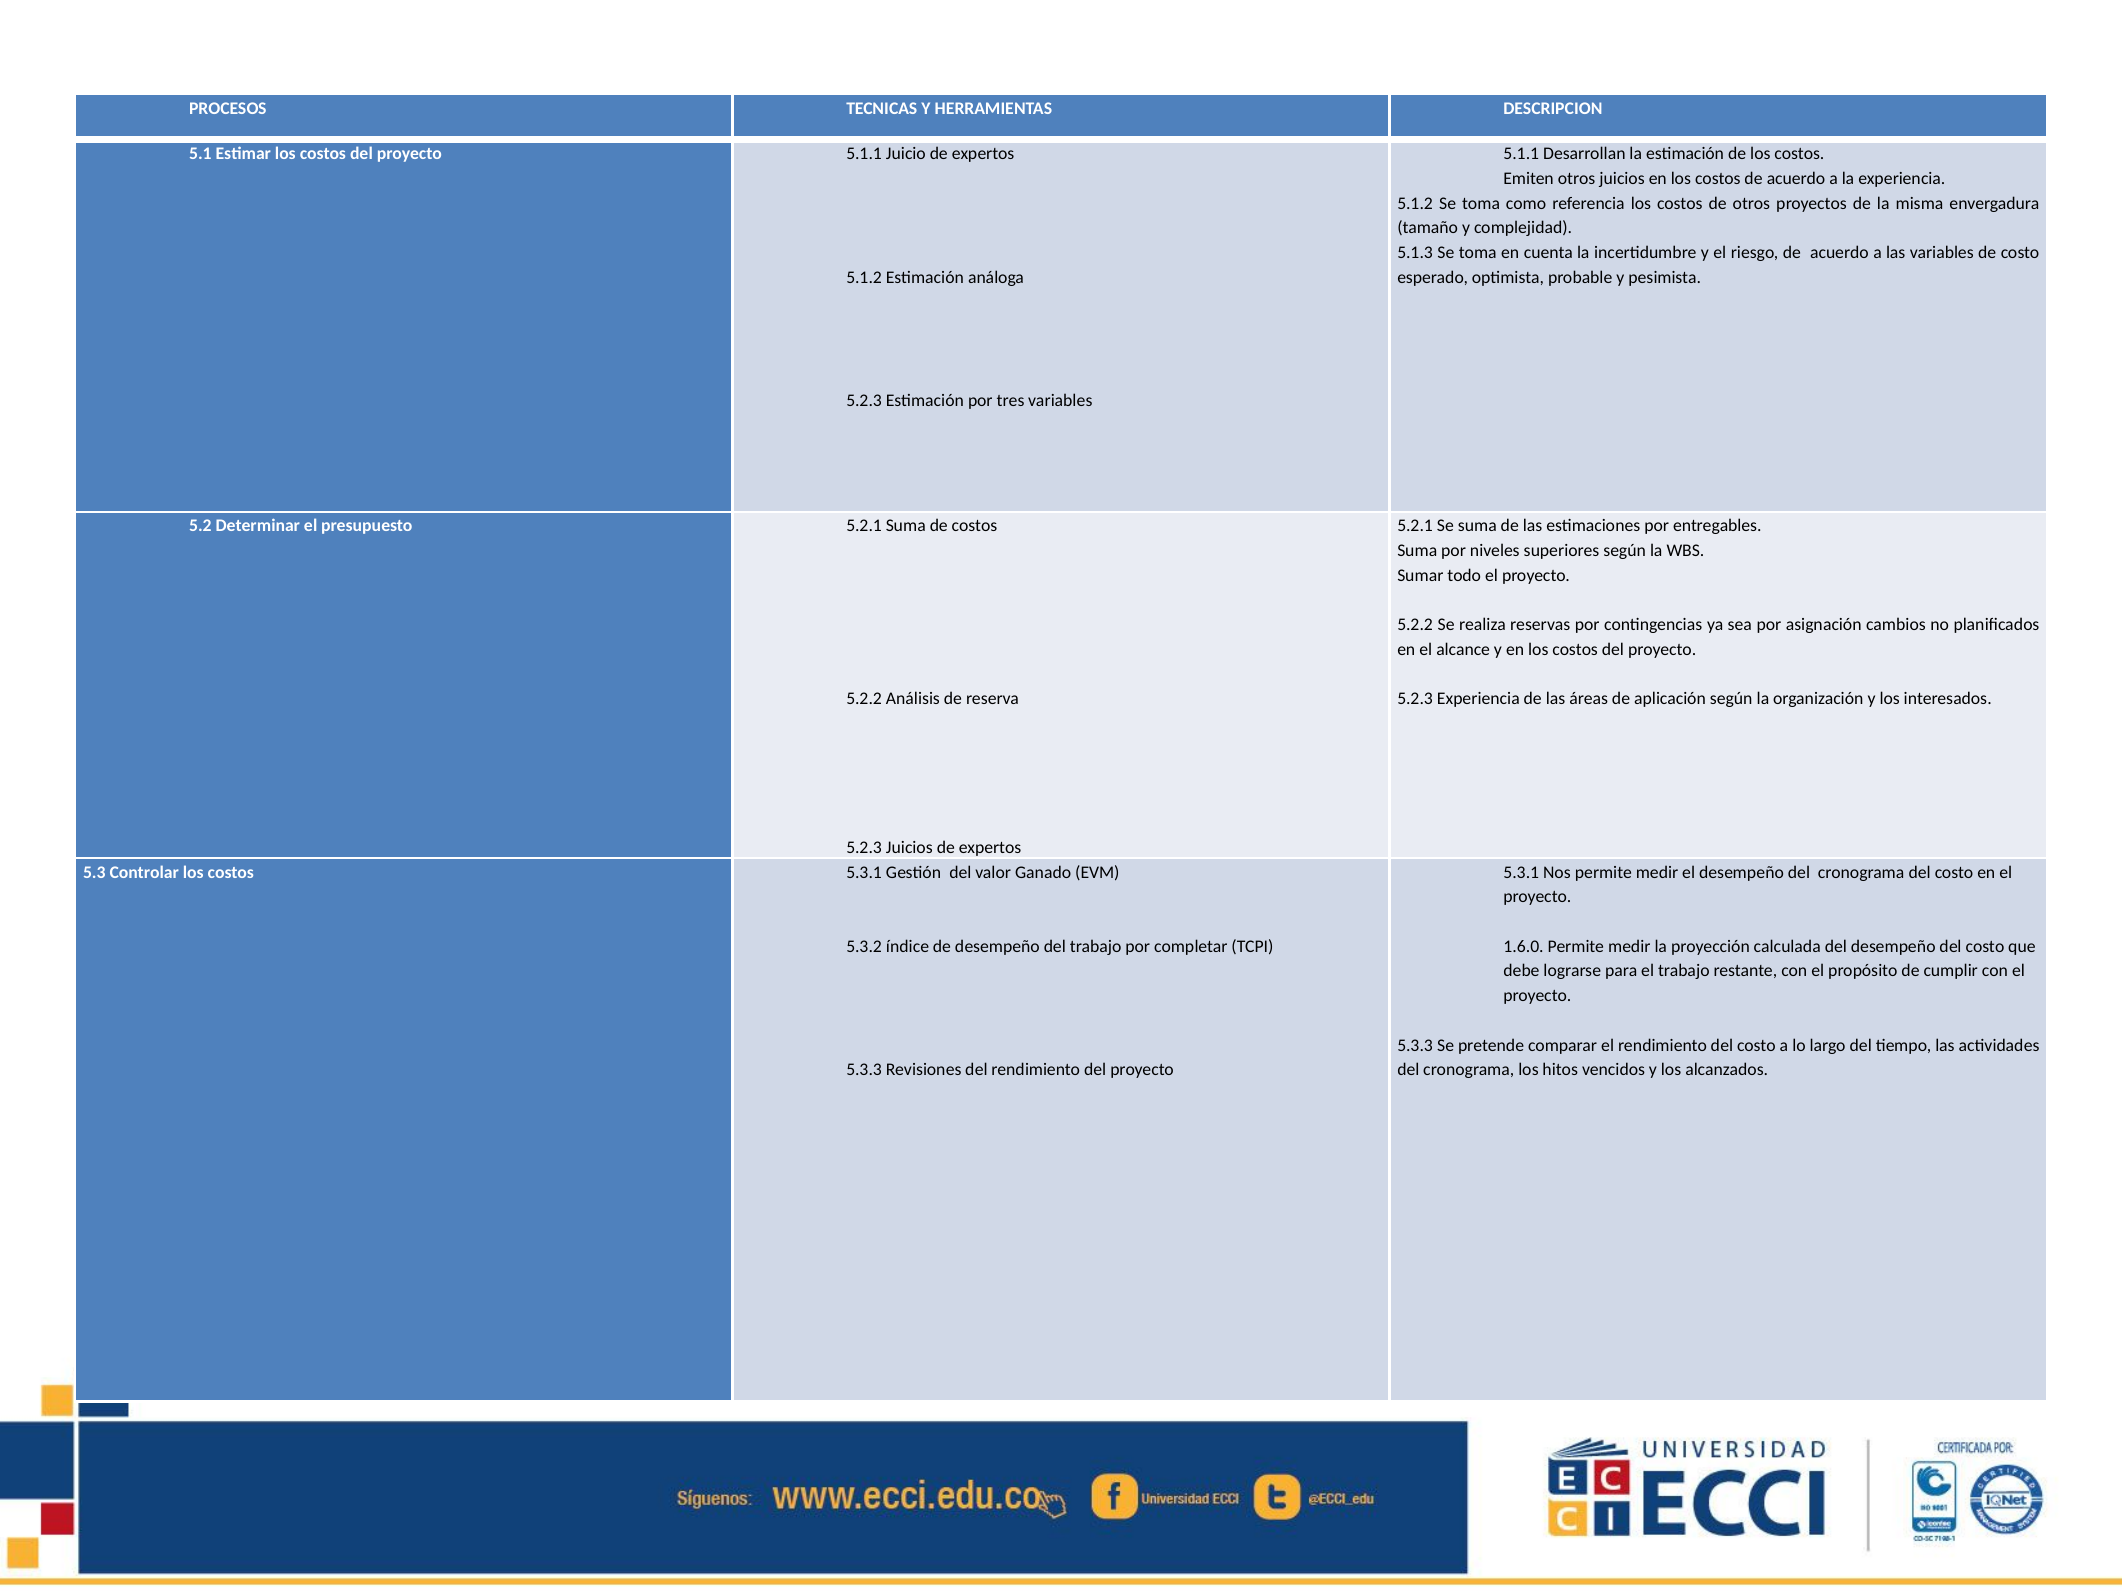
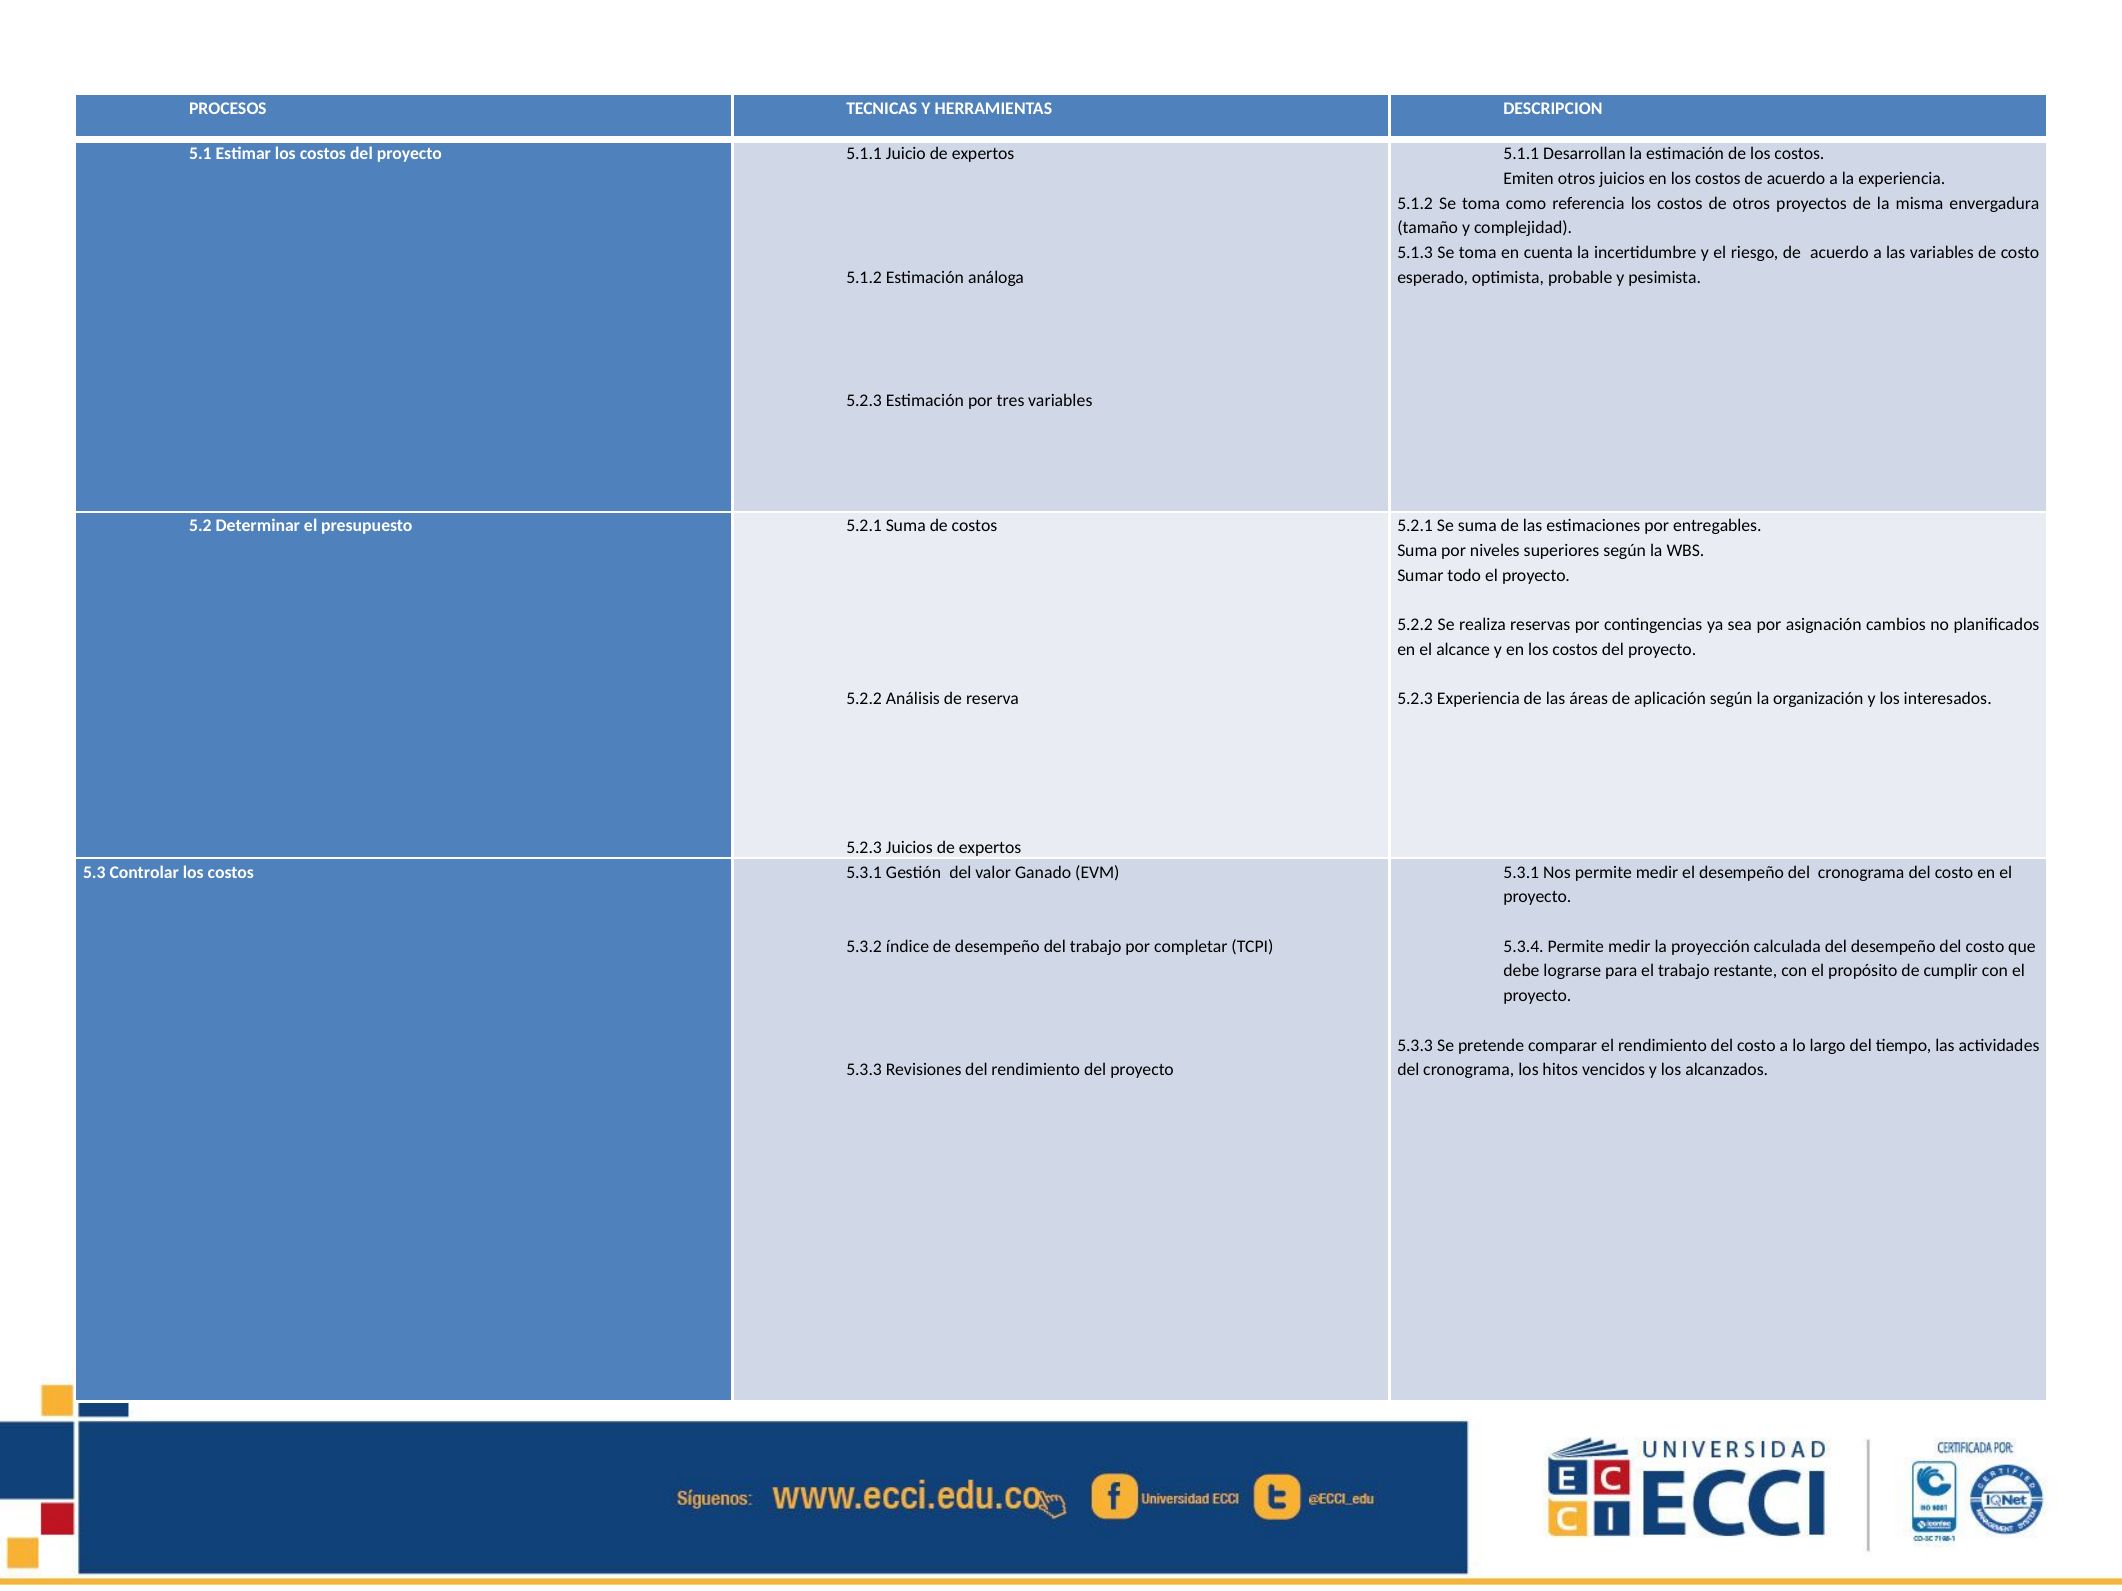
1.6.0: 1.6.0 -> 5.3.4 (1524, 947)
